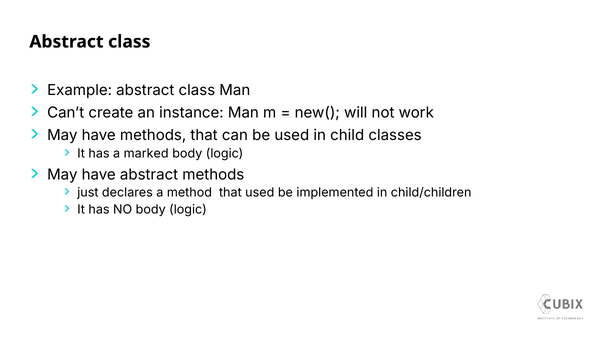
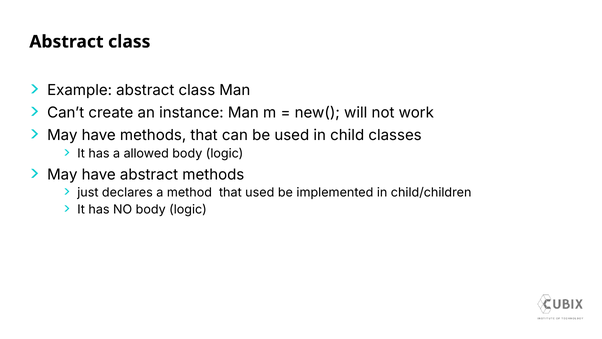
marked: marked -> allowed (146, 153)
